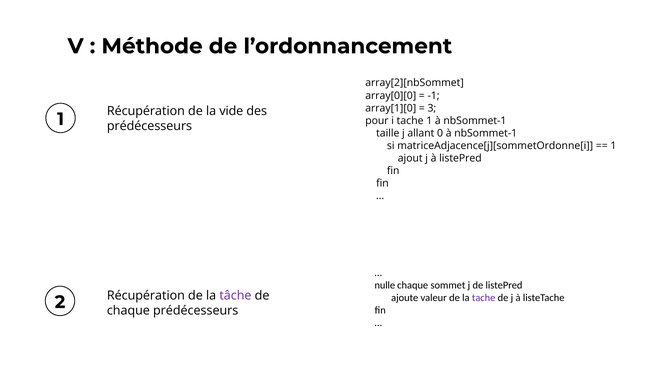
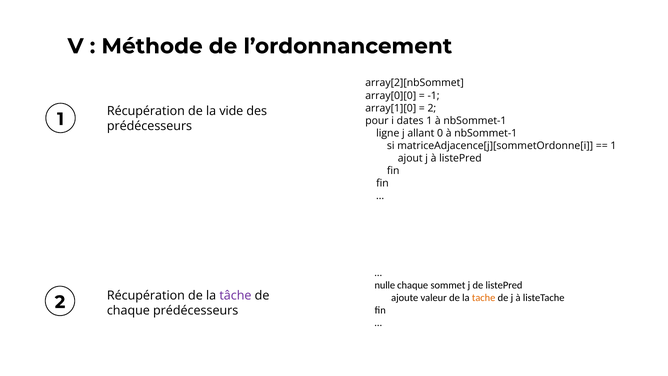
3: 3 -> 2 (432, 108)
i tache: tache -> dates (410, 121)
taille: taille -> ligne (388, 133)
tache colour: purple -> orange (484, 298)
